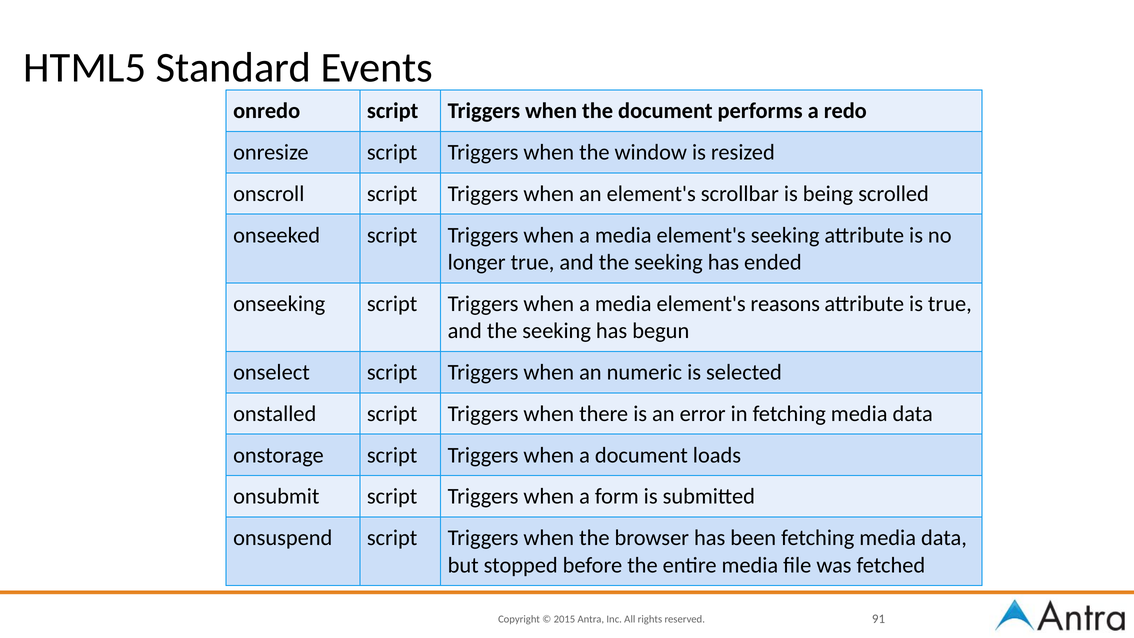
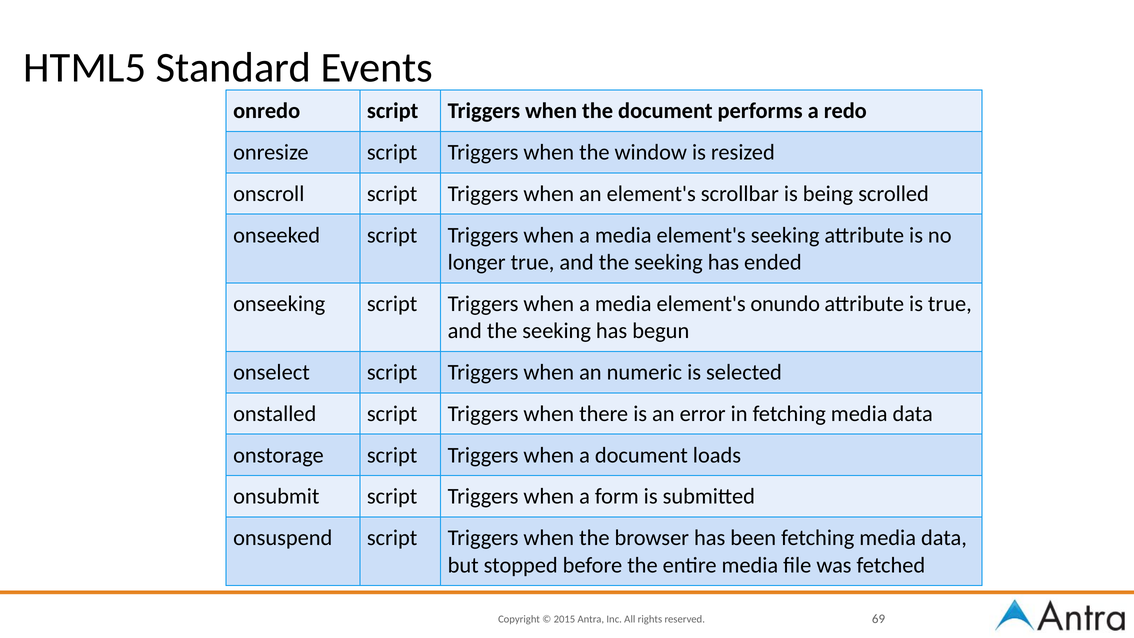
reasons: reasons -> onundo (785, 304)
91: 91 -> 69 (879, 619)
